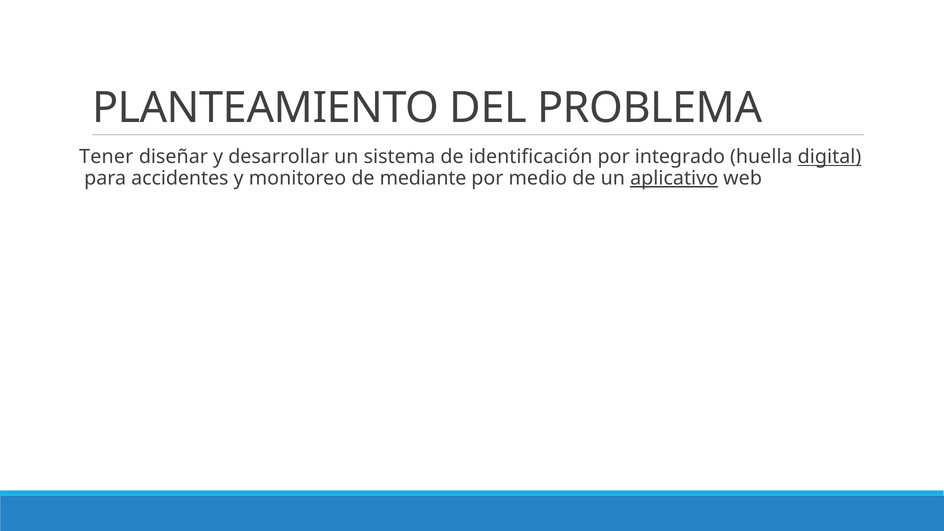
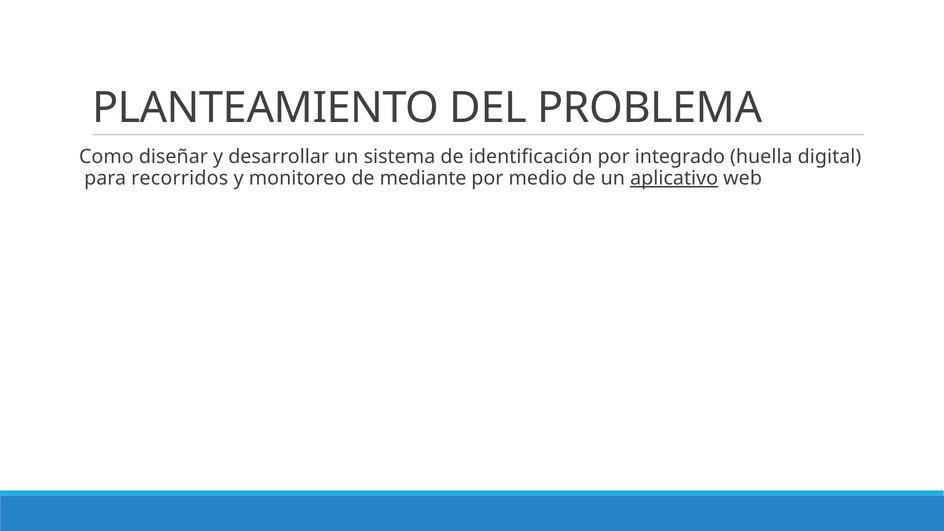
Tener: Tener -> Como (106, 157)
digital underline: present -> none (830, 157)
accidentes: accidentes -> recorridos (180, 178)
